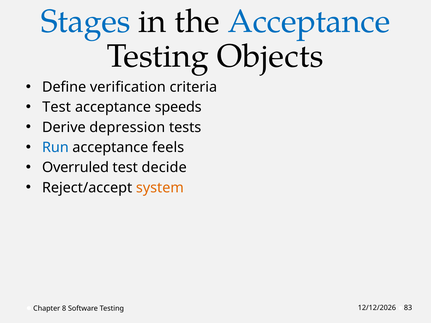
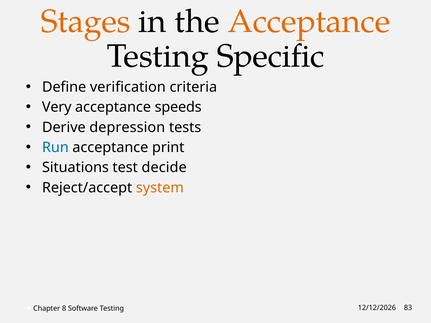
Stages colour: blue -> orange (86, 21)
Acceptance colour: blue -> orange (309, 21)
Objects: Objects -> Specific (271, 56)
Test: Test -> Very (57, 107)
feels: feels -> print (168, 148)
Overruled: Overruled -> Situations (75, 168)
